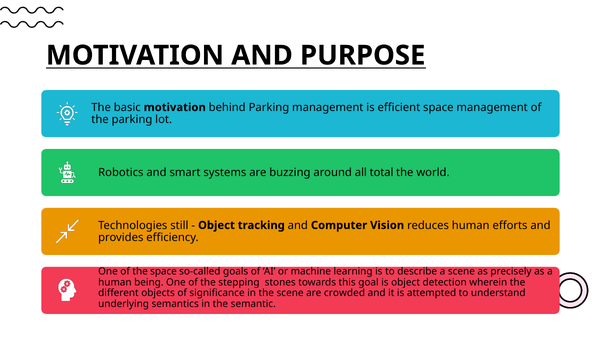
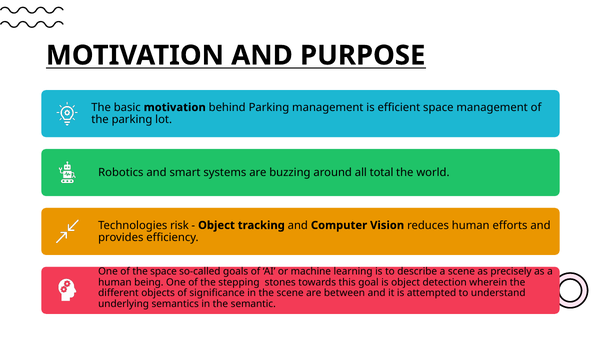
still: still -> risk (179, 225)
crowded: crowded -> between (344, 293)
